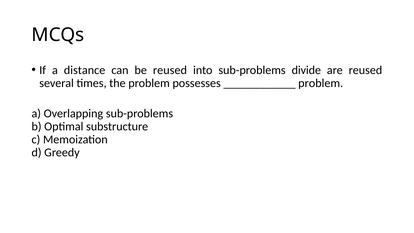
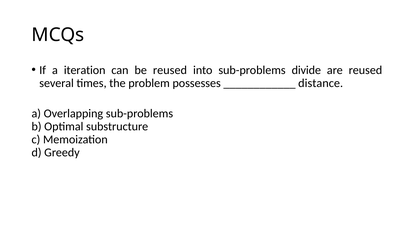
distance: distance -> iteration (85, 70)
problem: problem -> distance (321, 83)
